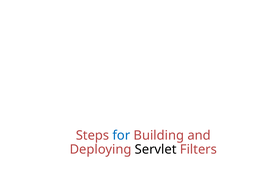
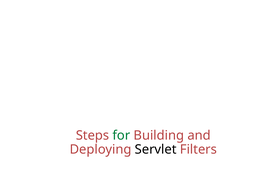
for colour: blue -> green (121, 135)
